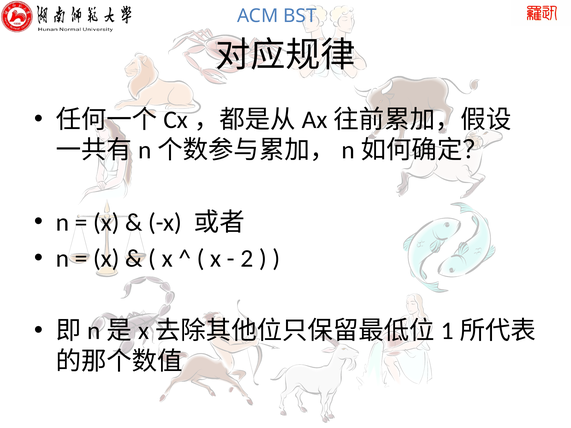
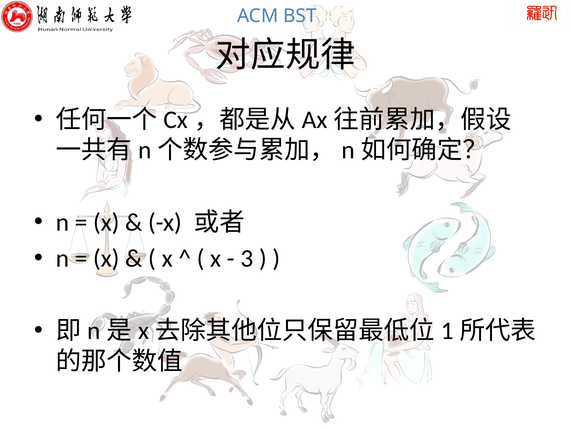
2: 2 -> 3 (247, 259)
